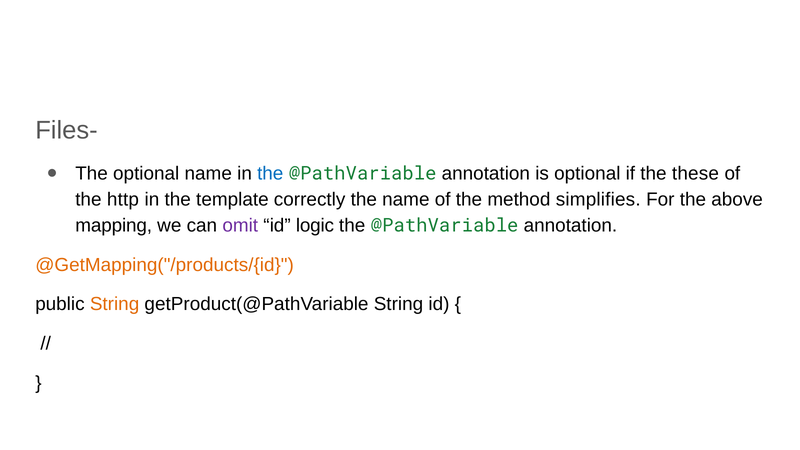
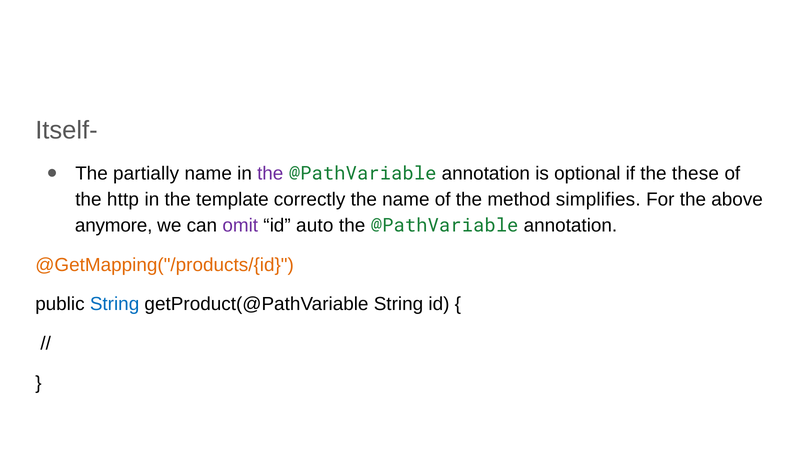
Files-: Files- -> Itself- (66, 130)
The optional: optional -> partially (146, 173)
the colour: blue -> purple (270, 173)
mapping: mapping -> anymore (114, 225)
logic: logic -> auto (315, 225)
String colour: orange -> blue (115, 304)
